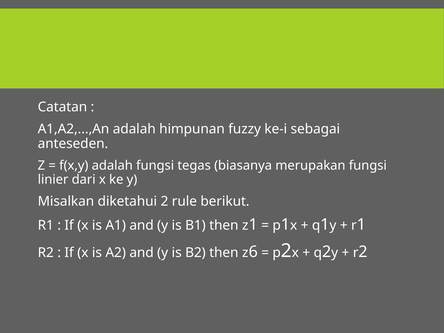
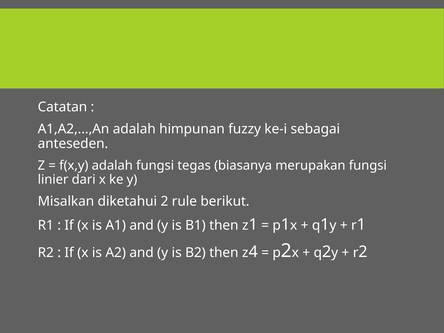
6: 6 -> 4 (253, 252)
